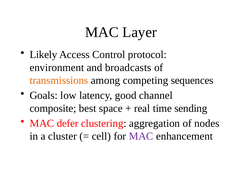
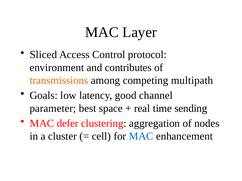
Likely: Likely -> Sliced (43, 55)
broadcasts: broadcasts -> contributes (128, 68)
sequences: sequences -> multipath (192, 81)
composite: composite -> parameter (53, 109)
MAC colour: purple -> blue (141, 137)
